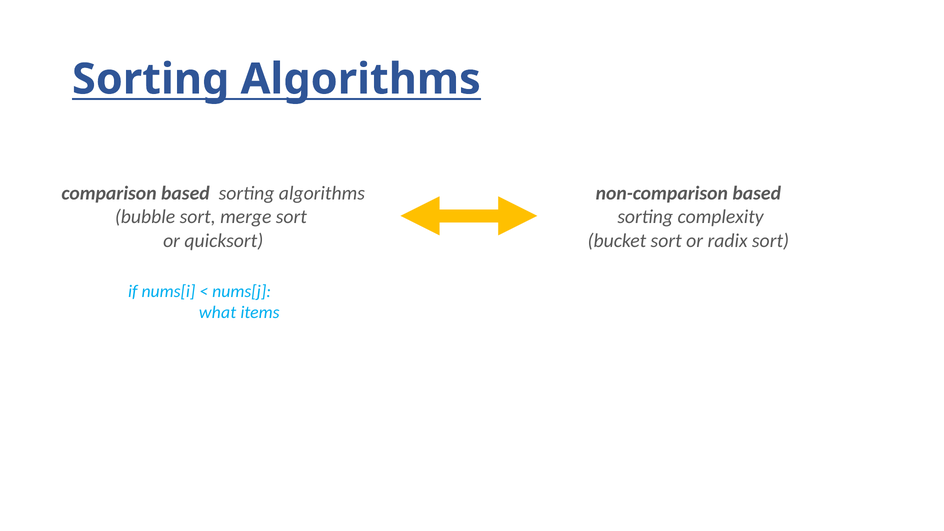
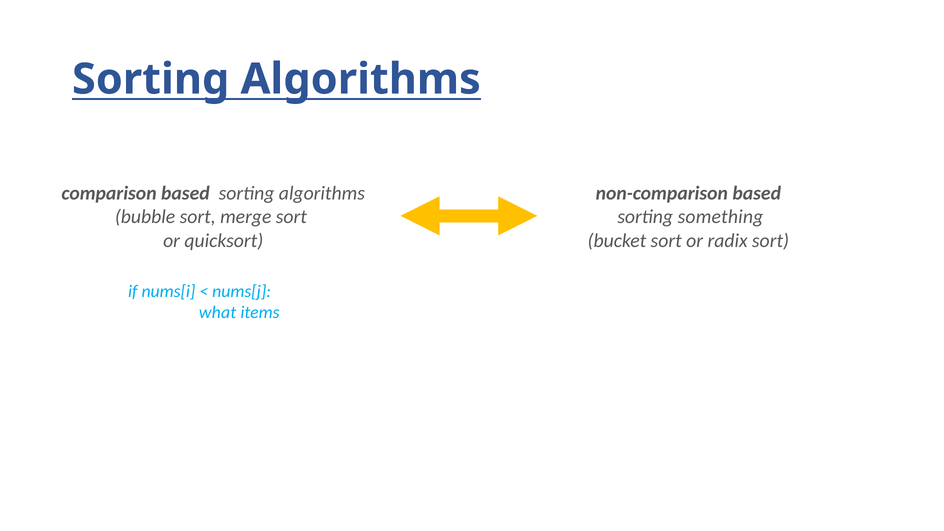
complexity: complexity -> something (720, 217)
